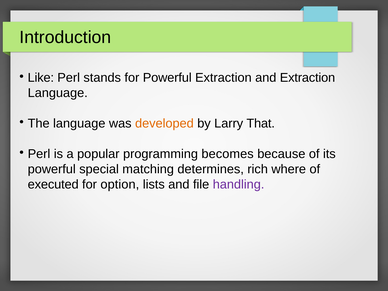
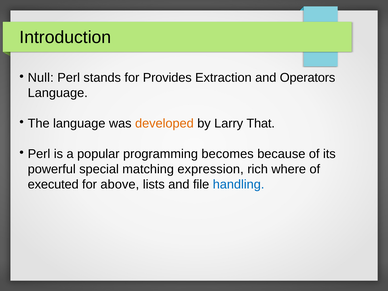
Like: Like -> Null (41, 78)
for Powerful: Powerful -> Provides (167, 78)
and Extraction: Extraction -> Operators (308, 78)
determines: determines -> expression (211, 169)
option: option -> above (120, 184)
handling colour: purple -> blue (239, 184)
